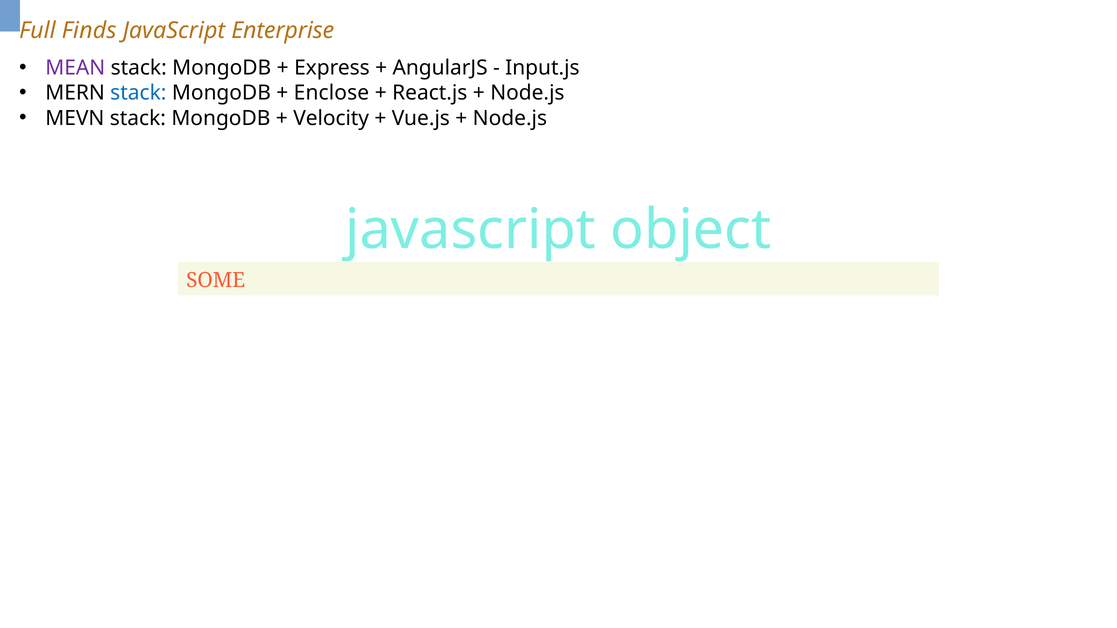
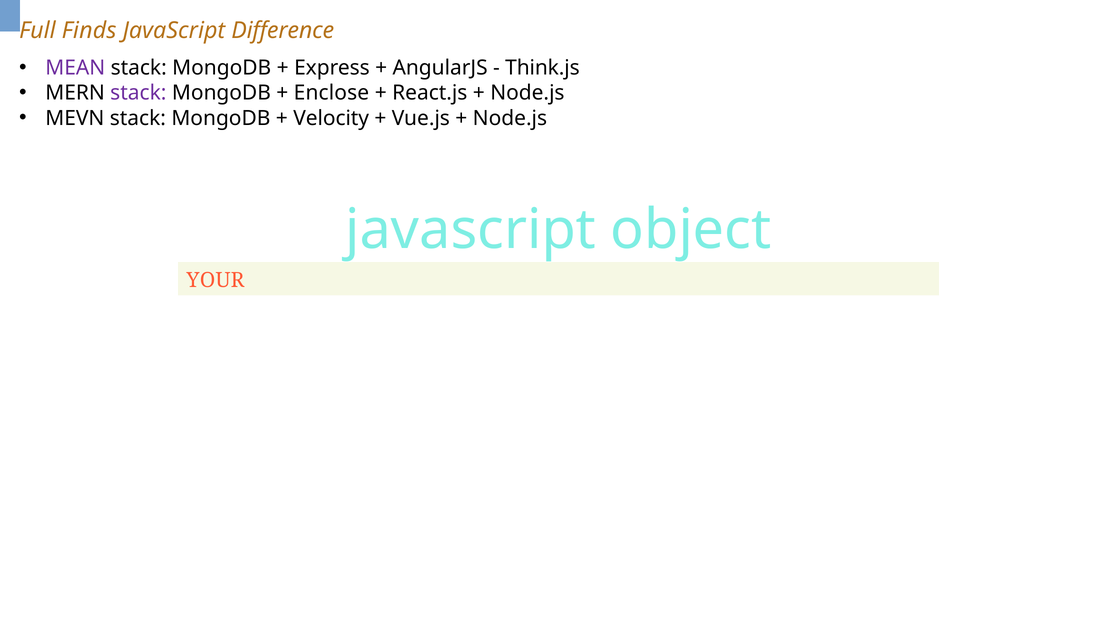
Enterprise: Enterprise -> Difference (283, 30)
Input.js: Input.js -> Think.js (542, 68)
stack colour: blue -> purple (138, 93)
SOME: SOME -> YOUR (215, 280)
